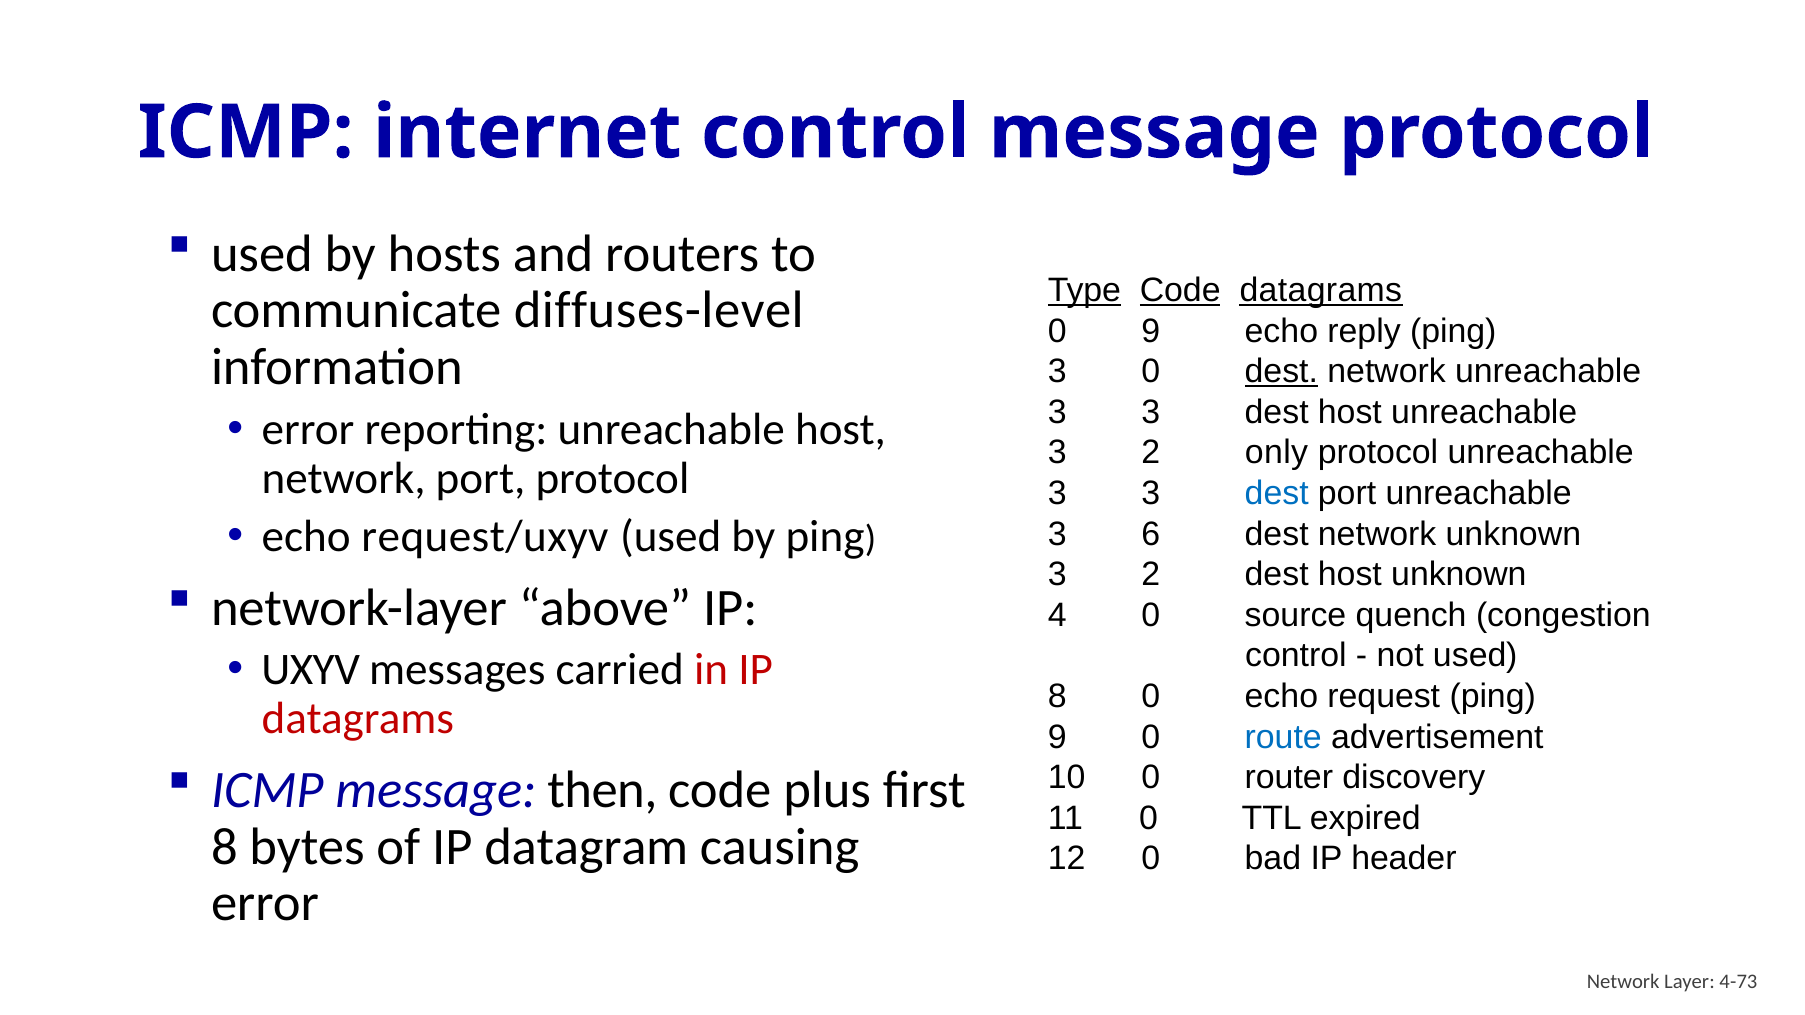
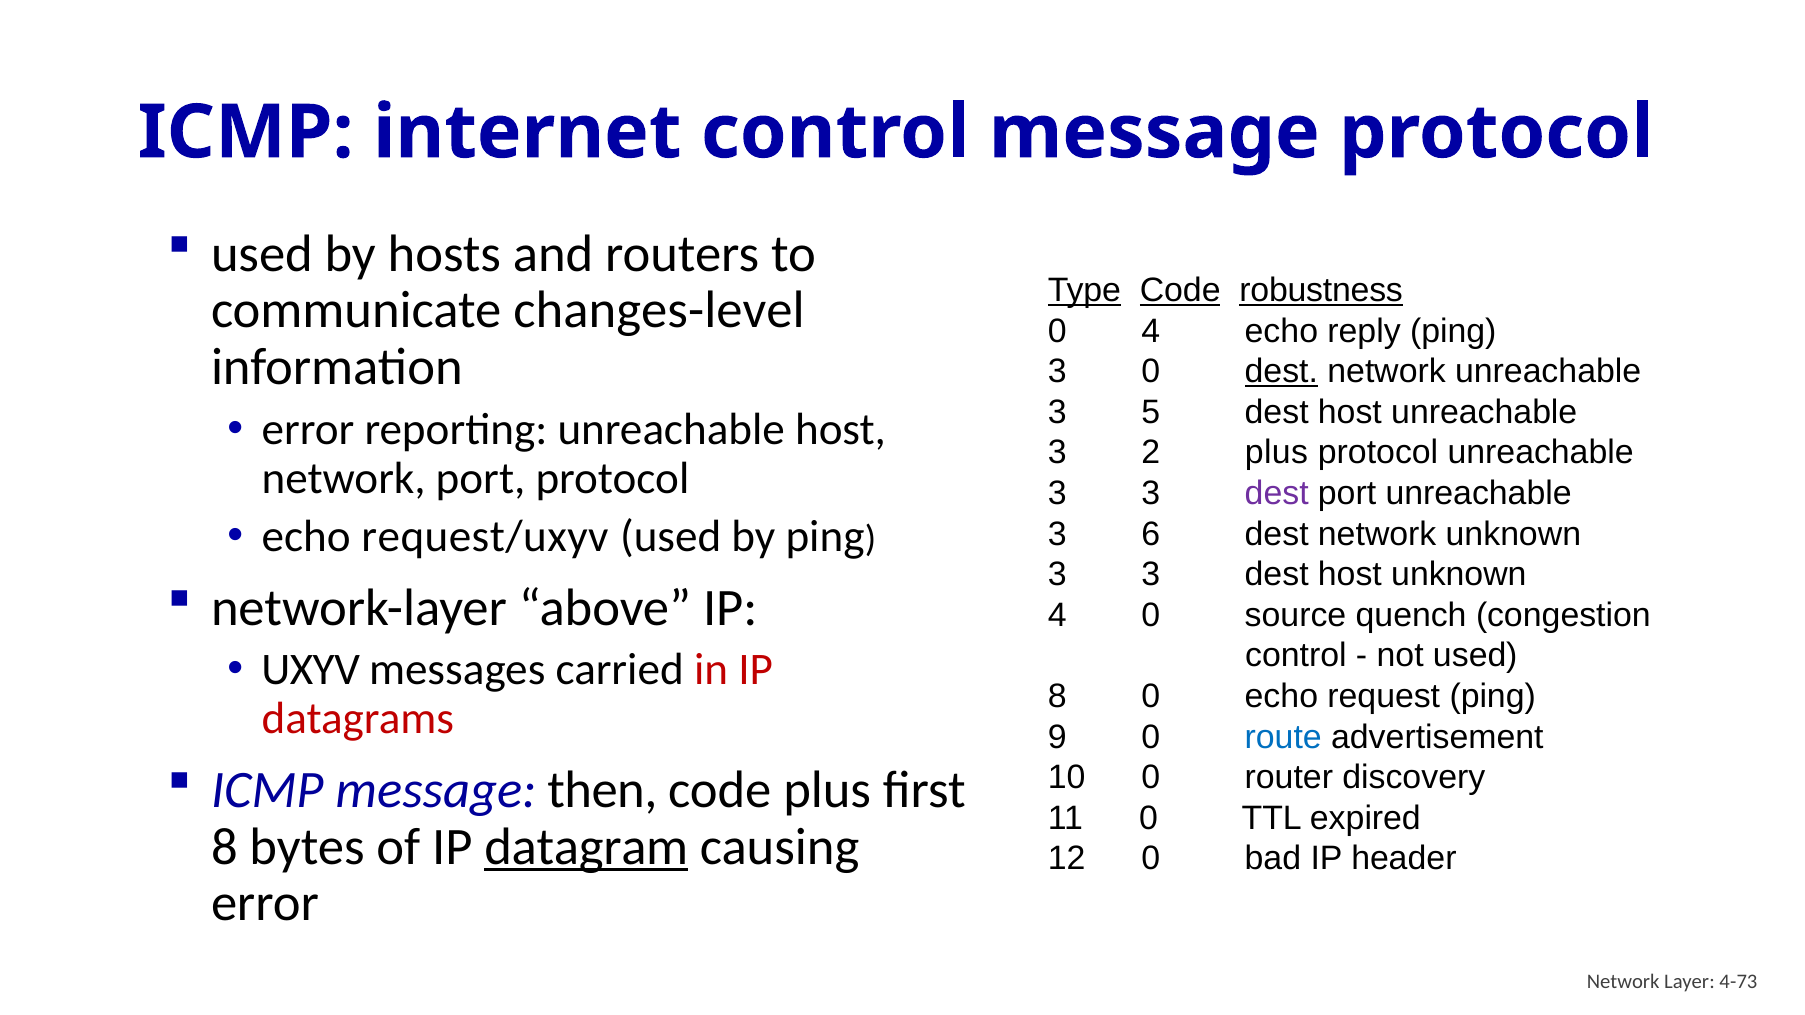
Code datagrams: datagrams -> robustness (1321, 290)
diffuses-level: diffuses-level -> changes-level (659, 311)
0 9: 9 -> 4 (1151, 331)
3: 3 -> 5 (1151, 412)
2 only: only -> plus (1277, 453)
dest colour: blue -> purple (1277, 493)
2: 2 -> 3 (1151, 575)
datagram underline: none -> present (586, 847)
